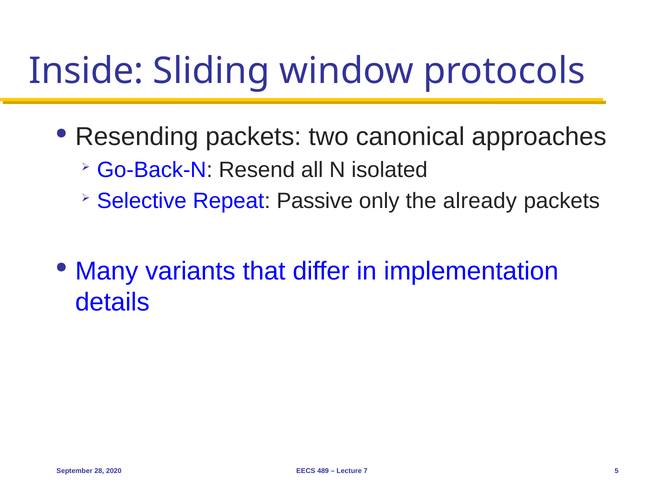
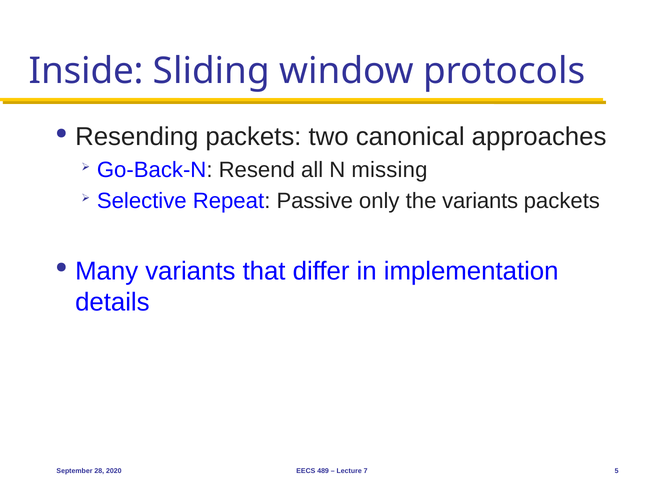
isolated: isolated -> missing (389, 170)
the already: already -> variants (480, 201)
